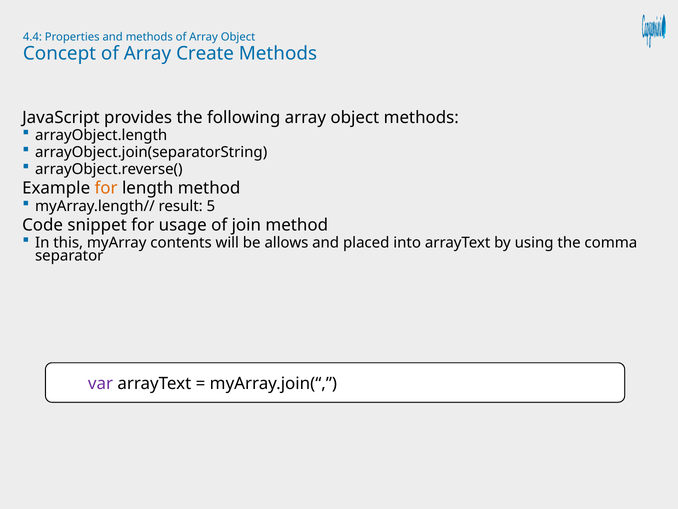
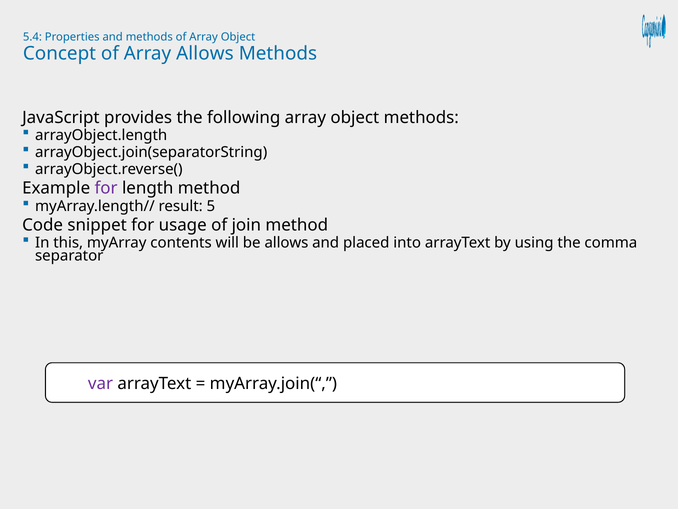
4.4: 4.4 -> 5.4 (32, 37)
Array Create: Create -> Allows (205, 53)
for colour: orange -> purple (106, 188)
